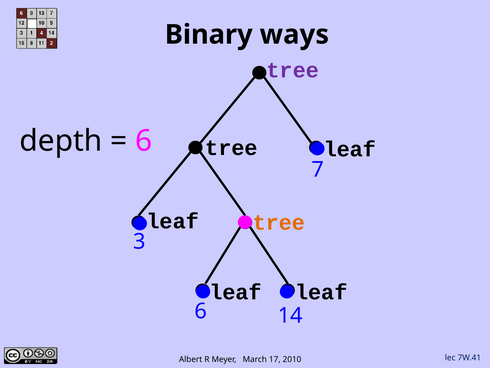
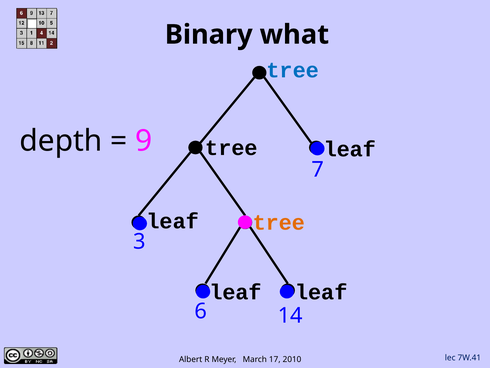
ways: ways -> what (294, 35)
tree colour: purple -> blue (293, 70)
6: 6 -> 9 (144, 141)
